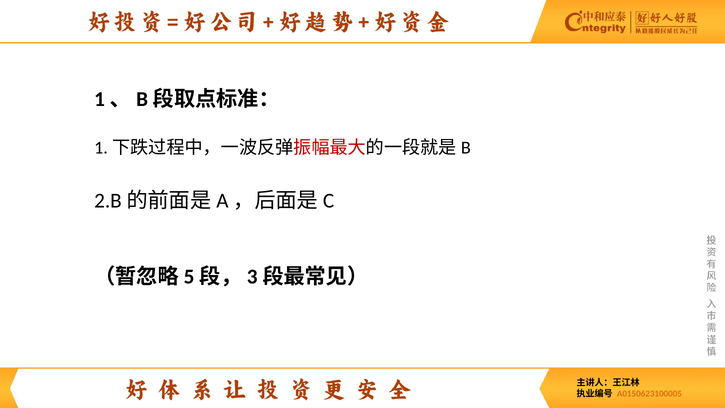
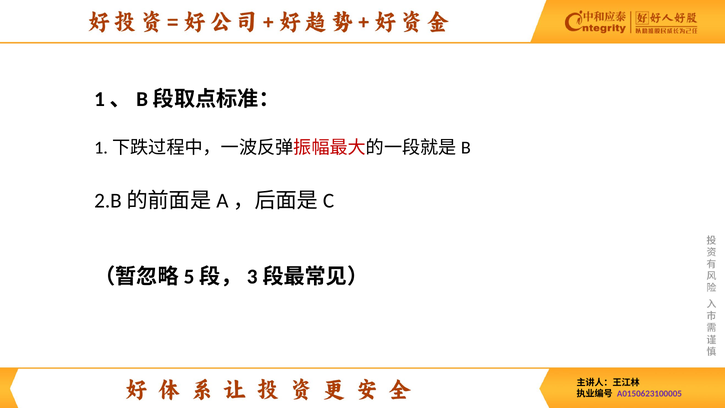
A0150623100005 colour: orange -> purple (649, 393)
